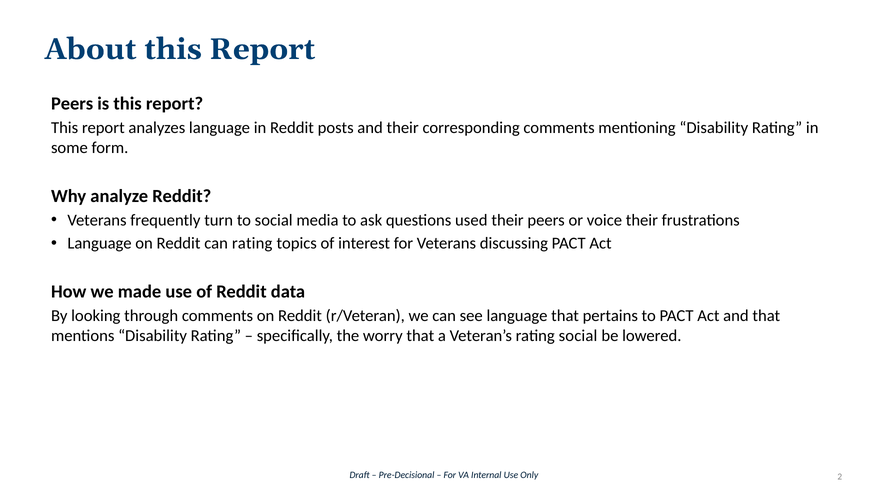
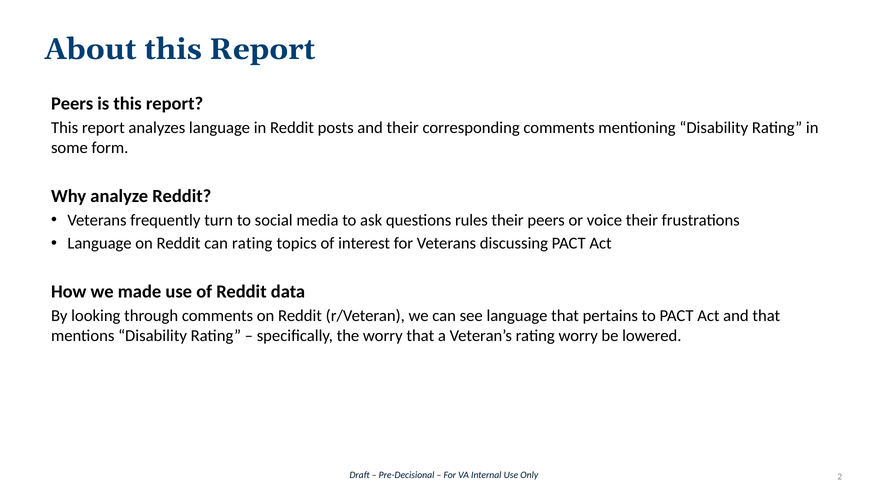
used: used -> rules (471, 220)
rating social: social -> worry (578, 336)
